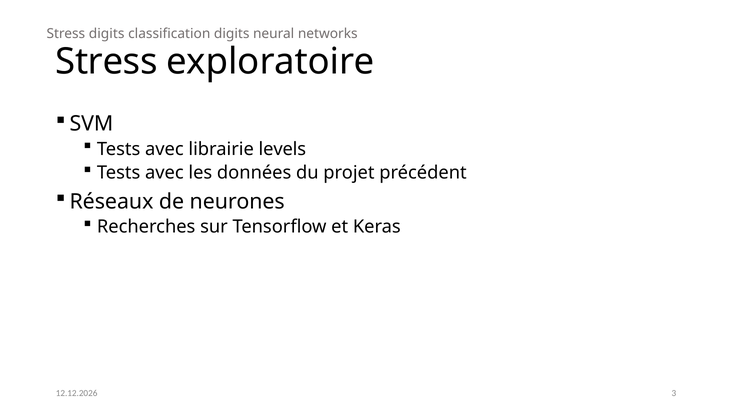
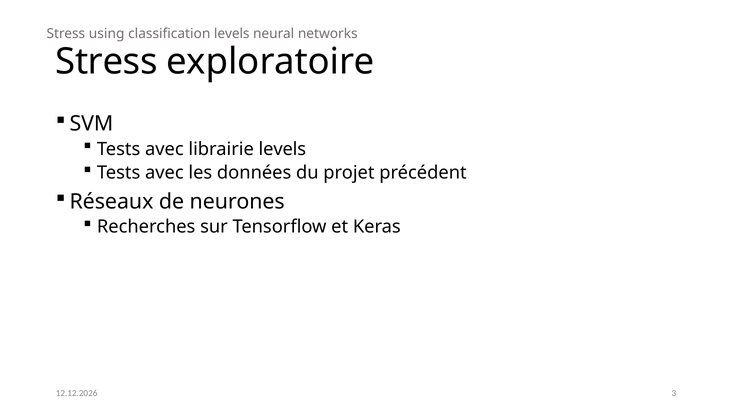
Stress digits: digits -> using (107, 34)
classification digits: digits -> levels (232, 34)
